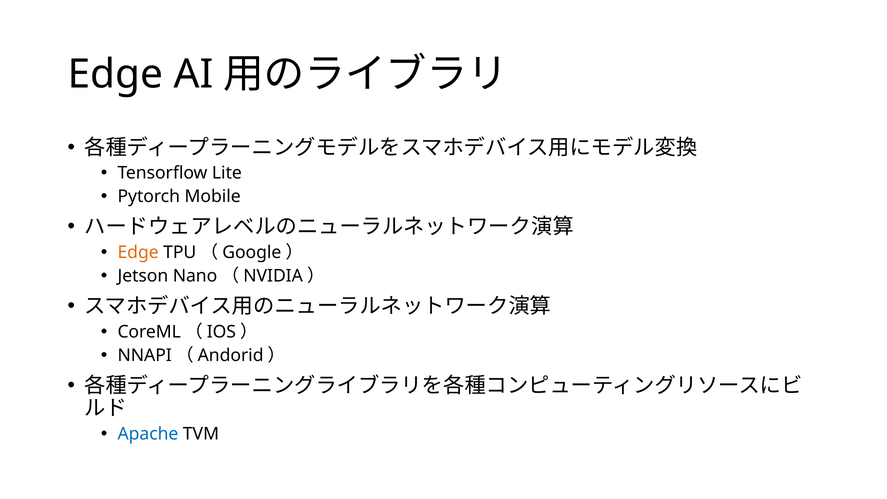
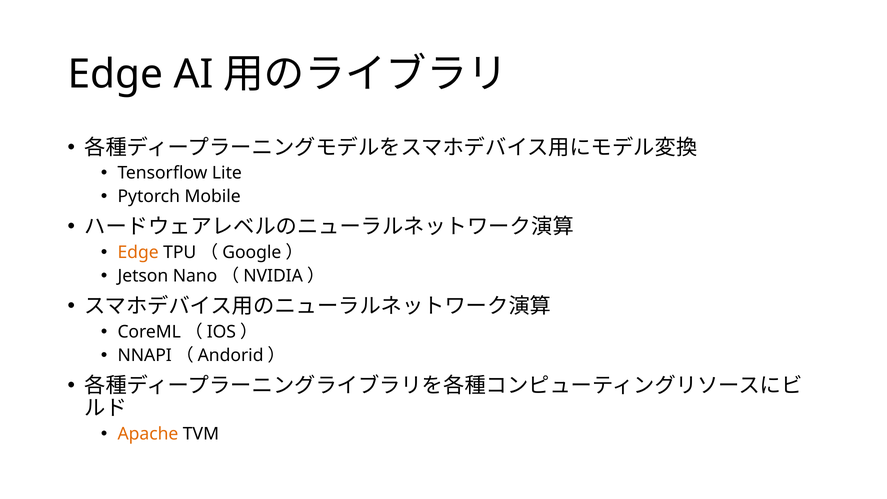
Apache colour: blue -> orange (148, 434)
